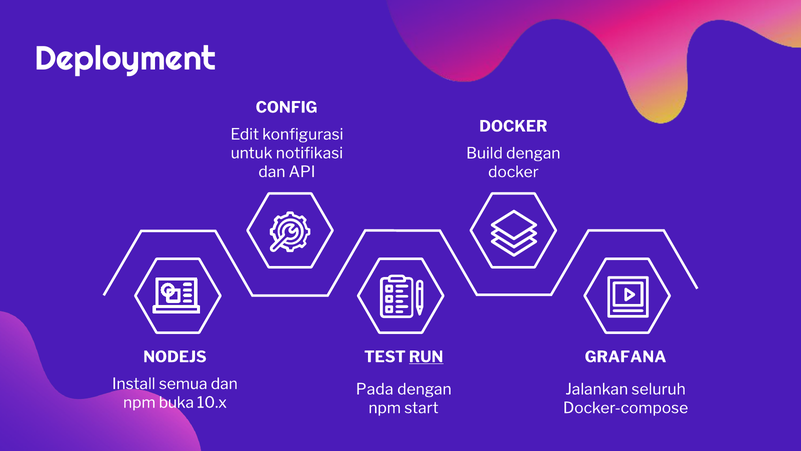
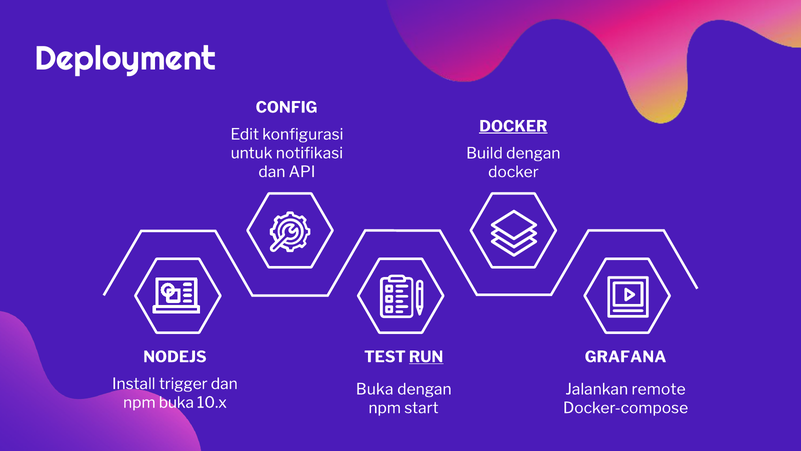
DOCKER underline: none -> present (513, 126)
semua: semua -> trigger (183, 384)
Pada: Pada -> Buka (375, 389)
seluruh: seluruh -> remote (659, 389)
